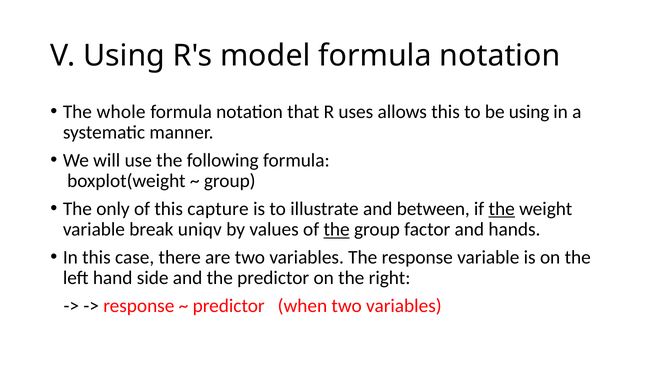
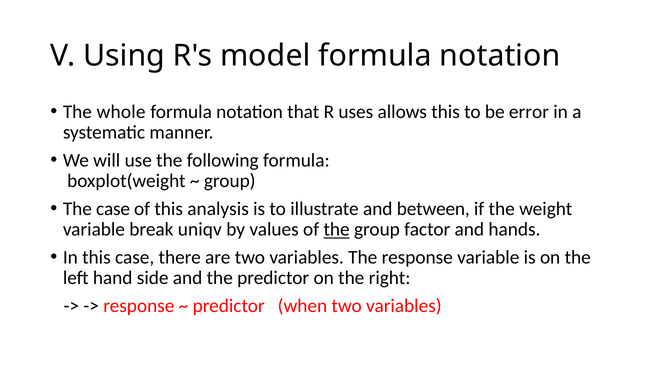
be using: using -> error (529, 112)
The only: only -> case (113, 209)
capture: capture -> analysis (218, 209)
the underline: present -> none (502, 209)
